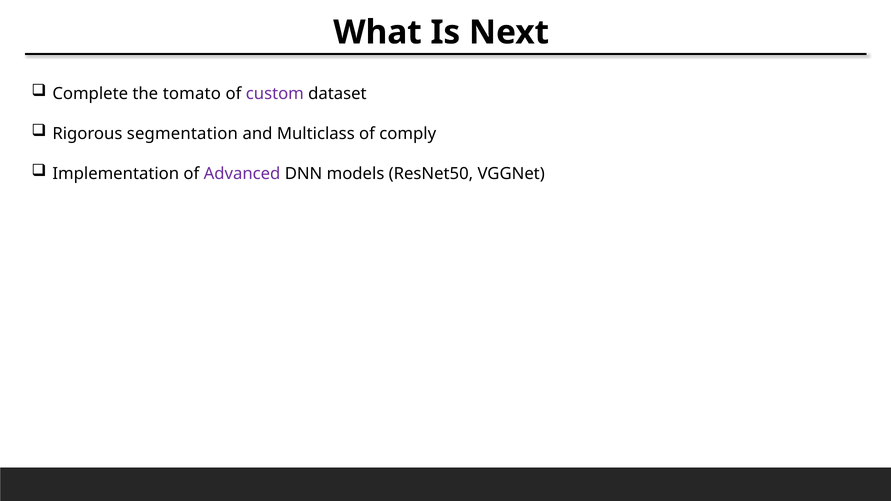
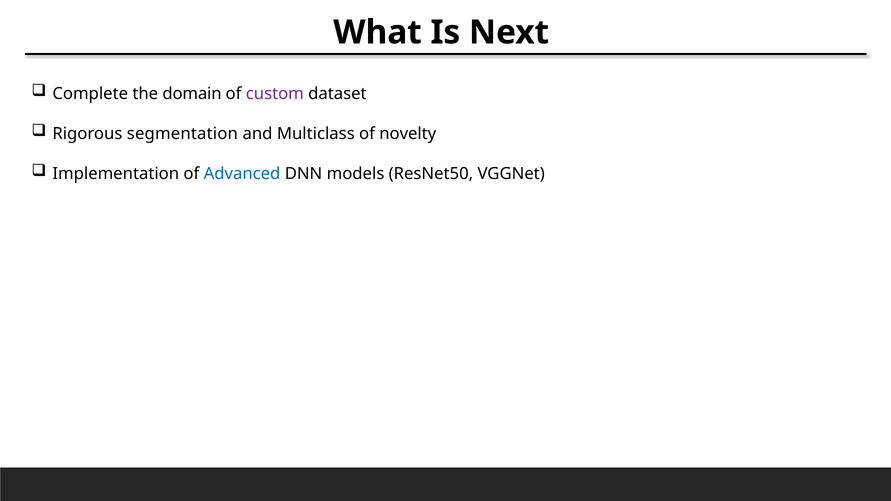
tomato: tomato -> domain (192, 94)
comply: comply -> novelty (408, 134)
Advanced colour: purple -> blue (242, 174)
